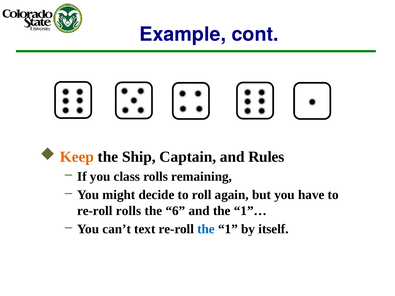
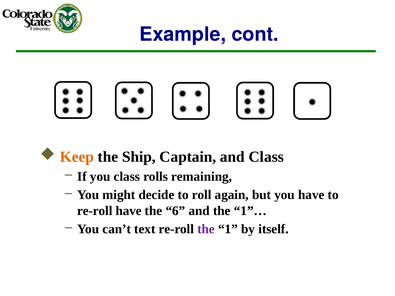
and Rules: Rules -> Class (266, 157)
re-roll rolls: rolls -> have (129, 211)
the colour: blue -> purple (206, 229)
